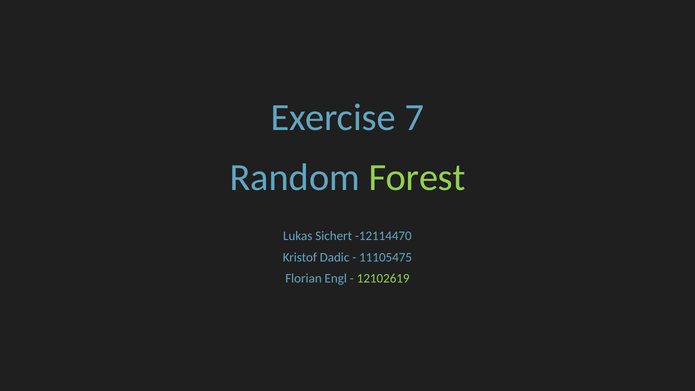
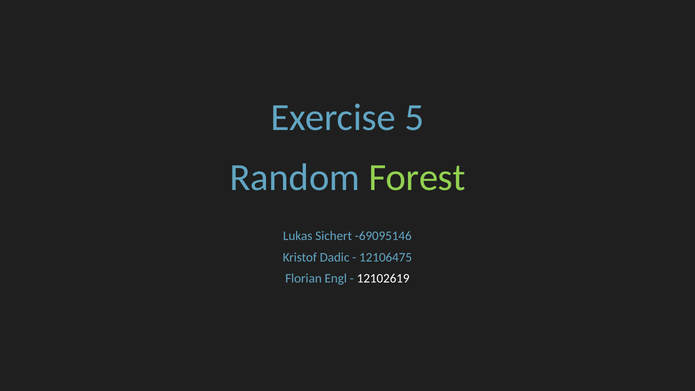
7: 7 -> 5 (414, 118)
-12114470: -12114470 -> -69095146 (383, 236)
11105475: 11105475 -> 12106475 (386, 257)
12102619 colour: light green -> white (383, 278)
